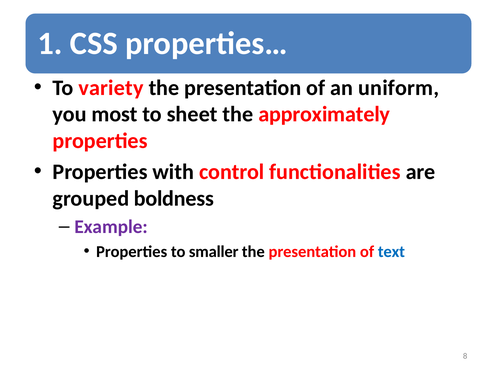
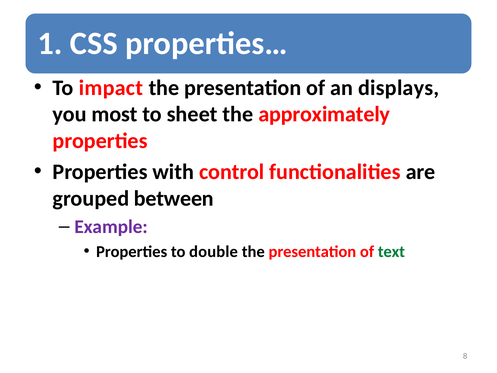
variety: variety -> impact (111, 88)
uniform: uniform -> displays (399, 88)
boldness: boldness -> between (174, 198)
smaller: smaller -> double (214, 251)
text colour: blue -> green (391, 251)
